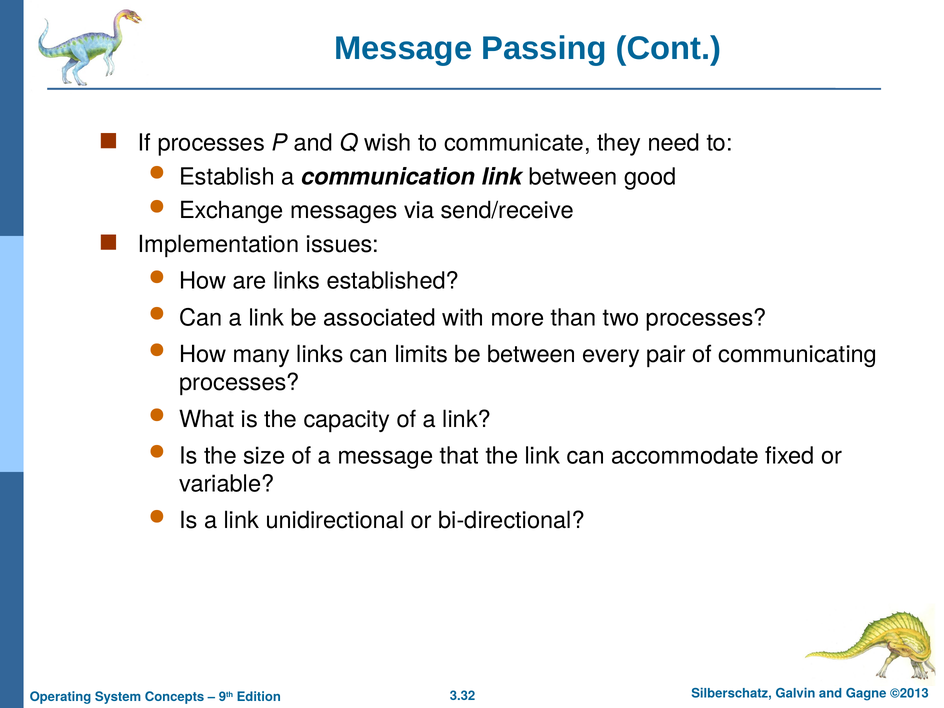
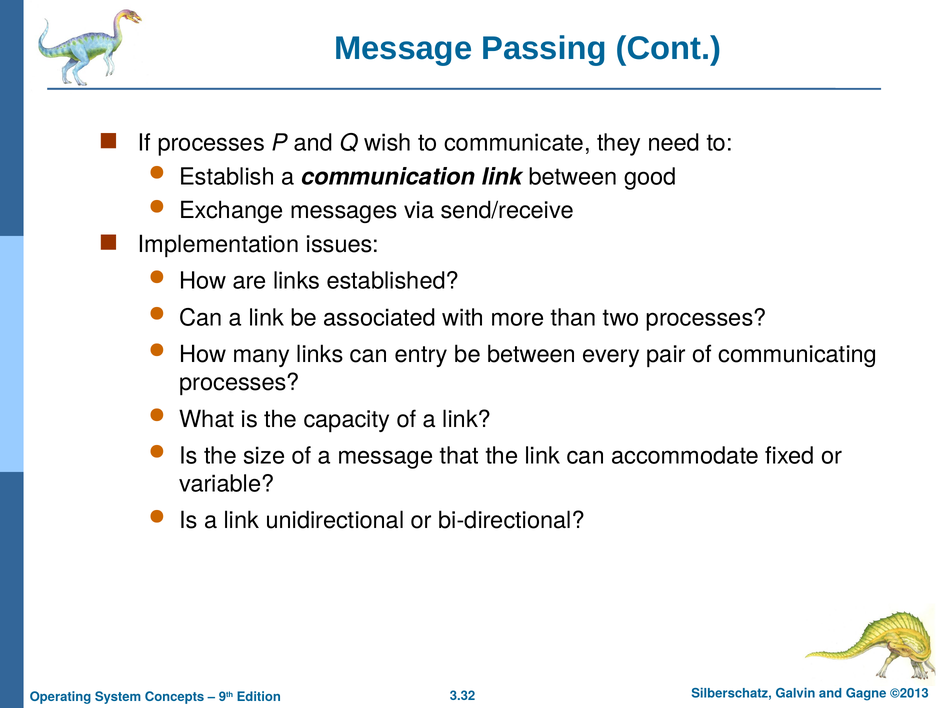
limits: limits -> entry (421, 354)
